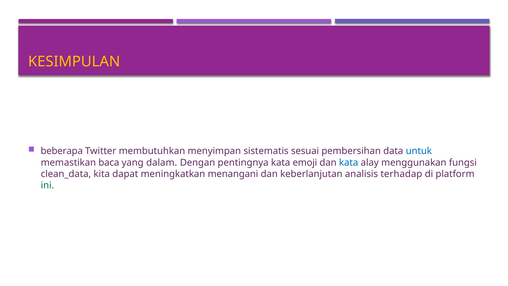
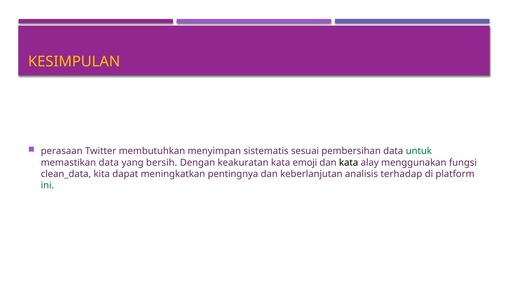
beberapa: beberapa -> perasaan (62, 151)
untuk colour: blue -> green (419, 151)
memastikan baca: baca -> data (109, 162)
dalam: dalam -> bersih (162, 162)
pentingnya: pentingnya -> keakuratan (243, 162)
kata colour: blue -> black (349, 162)
menangani: menangani -> pentingnya (233, 174)
